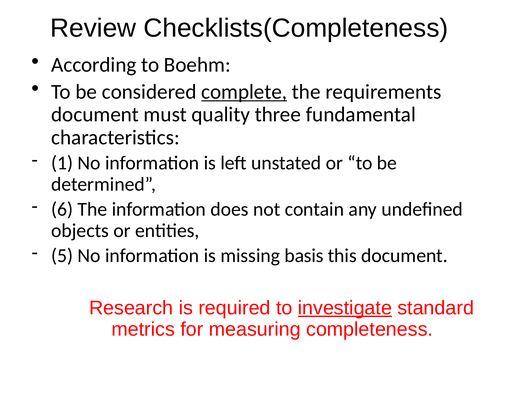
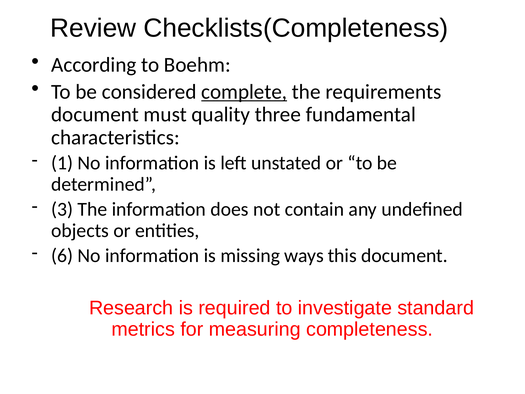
6: 6 -> 3 (62, 209)
5: 5 -> 6 (62, 255)
basis: basis -> ways (304, 255)
investigate underline: present -> none (345, 308)
